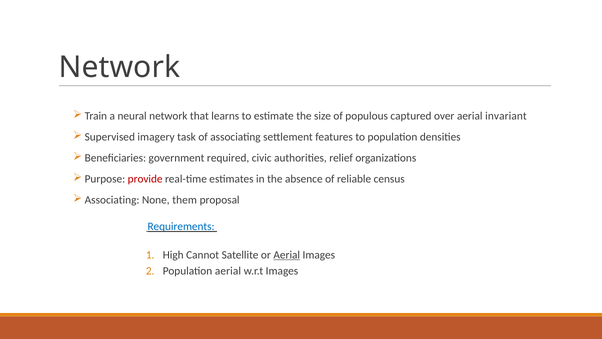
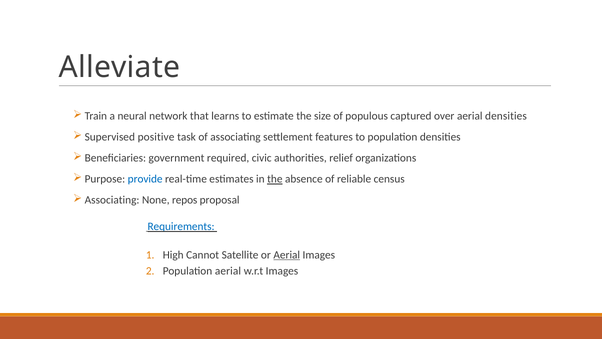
Network: Network -> Alleviate (119, 67)
aerial invariant: invariant -> densities (506, 116)
imagery: imagery -> positive (156, 137)
provide colour: red -> blue (145, 179)
the underline: none -> present (275, 179)
them: them -> repos (185, 200)
